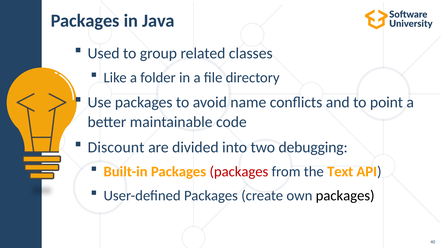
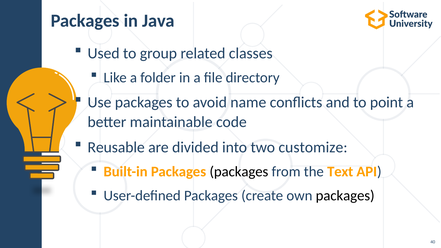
Discount: Discount -> Reusable (116, 147)
debugging: debugging -> customize (313, 147)
packages colour: red -> black (239, 172)
